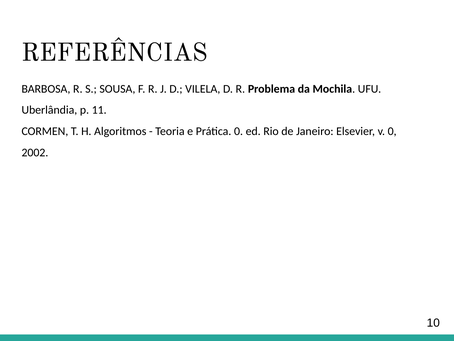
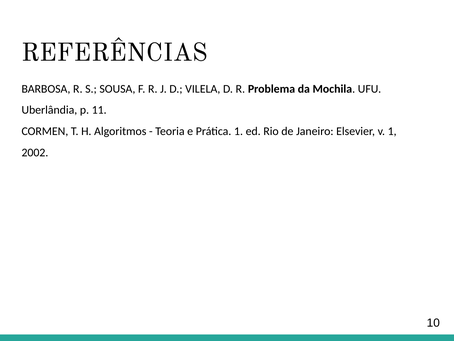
Prática 0: 0 -> 1 (238, 131)
v 0: 0 -> 1 (392, 131)
